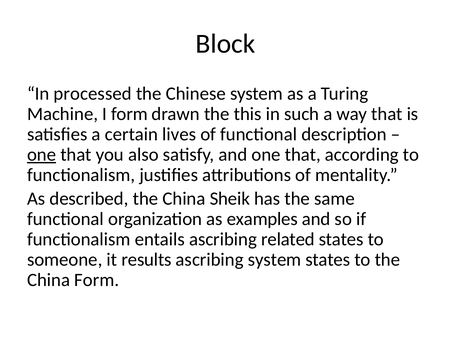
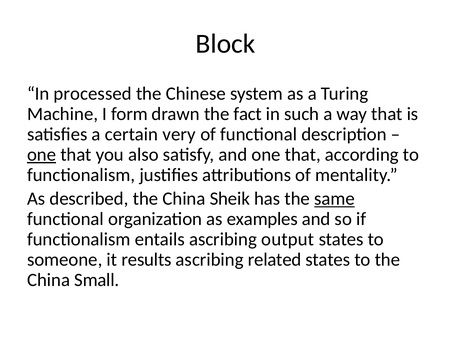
this: this -> fact (248, 114)
lives: lives -> very (179, 134)
same underline: none -> present (335, 199)
related: related -> output (288, 239)
ascribing system: system -> related (275, 260)
China Form: Form -> Small (97, 280)
